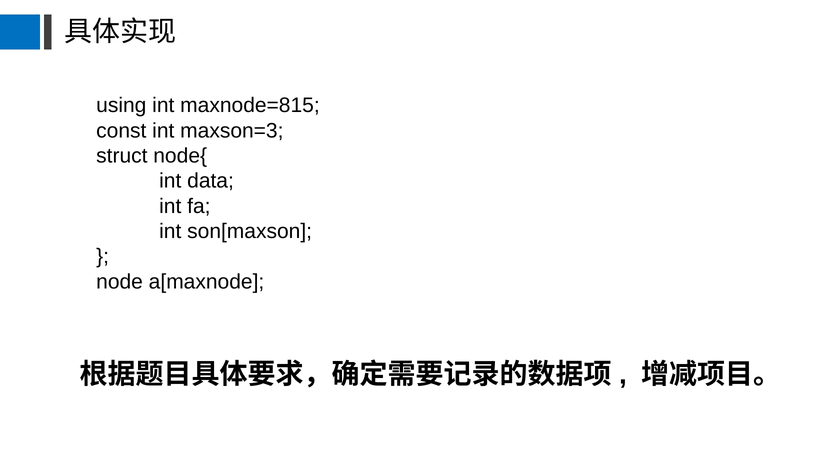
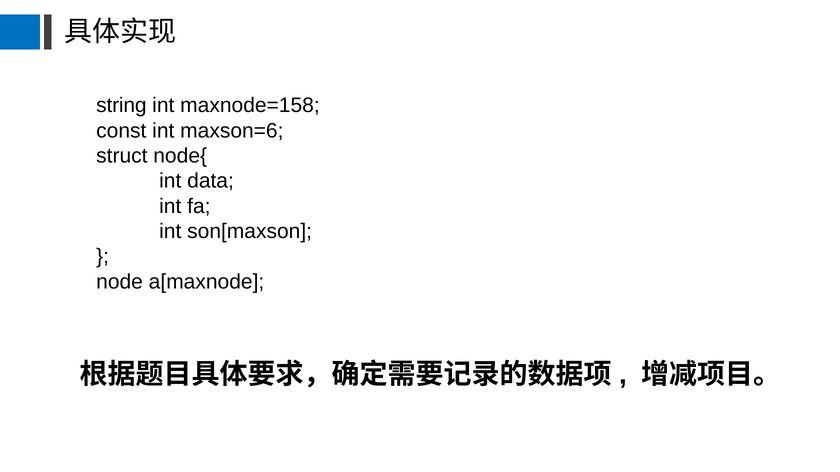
using: using -> string (121, 106)
maxnode=815: maxnode=815 -> maxnode=158 (250, 106)
maxson=3: maxson=3 -> maxson=6 (232, 131)
